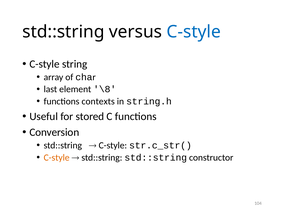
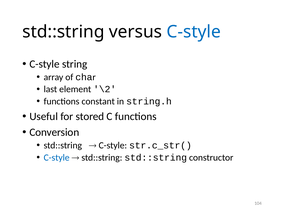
\8: \8 -> \2 (105, 89)
contexts: contexts -> constant (98, 101)
C-style colour: orange -> blue (57, 158)
